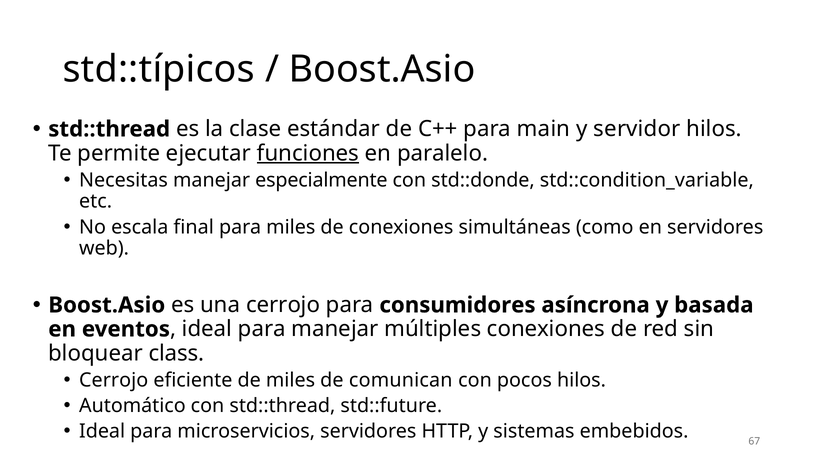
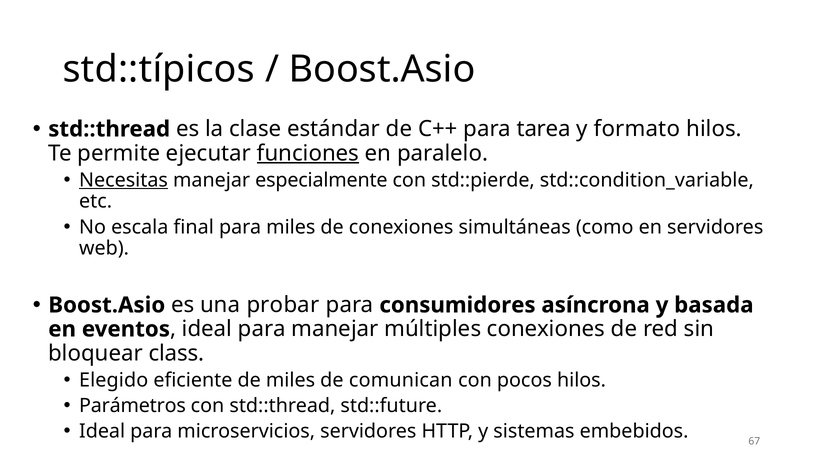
main: main -> tarea (544, 129)
servidor: servidor -> formato (637, 129)
Necesitas underline: none -> present (124, 180)
std::donde: std::donde -> std::pierde (483, 180)
una cerrojo: cerrojo -> probar (283, 305)
Cerrojo: Cerrojo -> Elegido (114, 380)
Automático: Automático -> Parámetros (132, 406)
